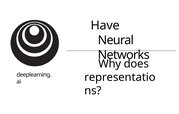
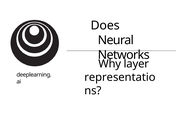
Have: Have -> Does (105, 25)
does: does -> layer (136, 64)
